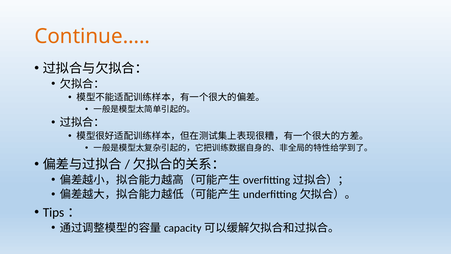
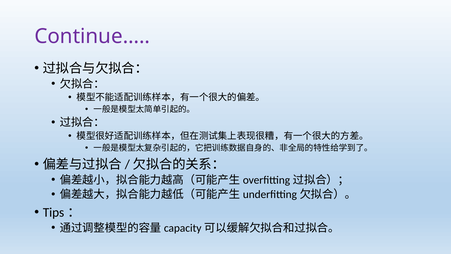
Continue… colour: orange -> purple (92, 36)
